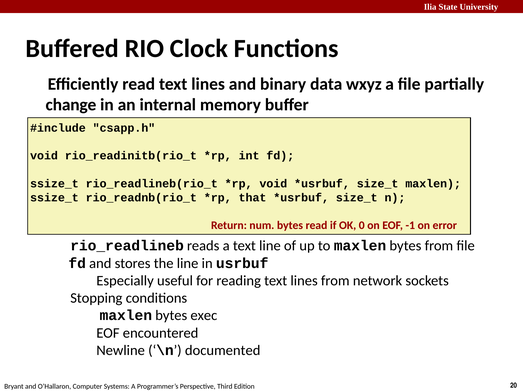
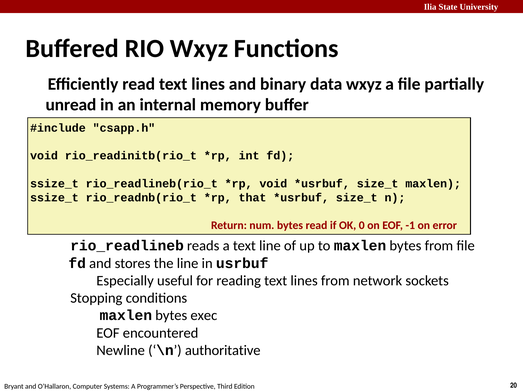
RIO Clock: Clock -> Wxyz (199, 49)
change: change -> unread (71, 105)
documented: documented -> authoritative (223, 351)
